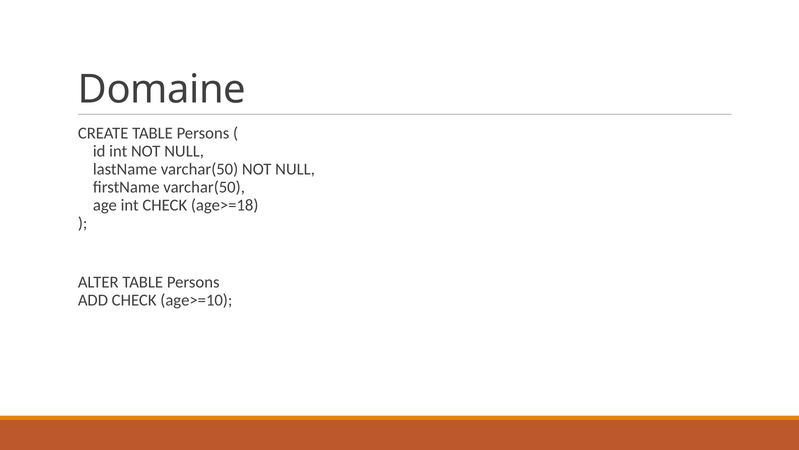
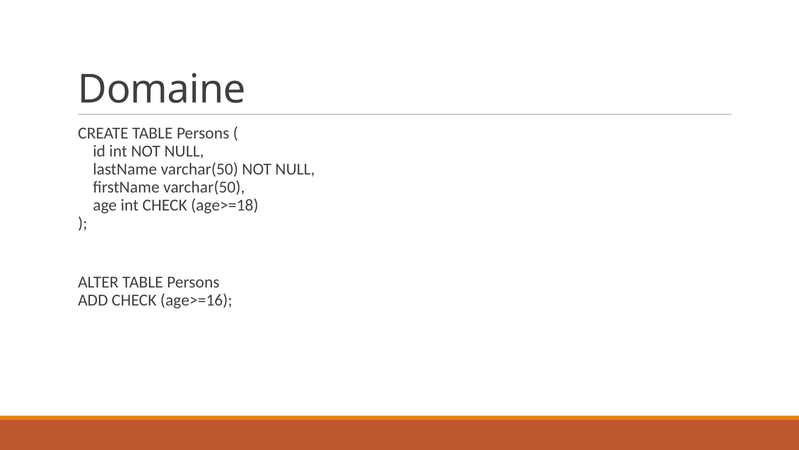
age>=10: age>=10 -> age>=16 (196, 300)
